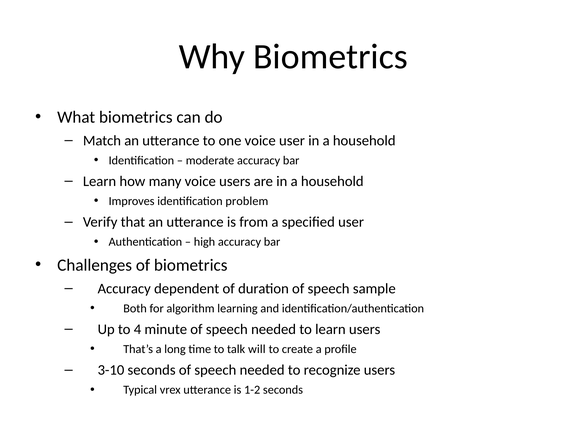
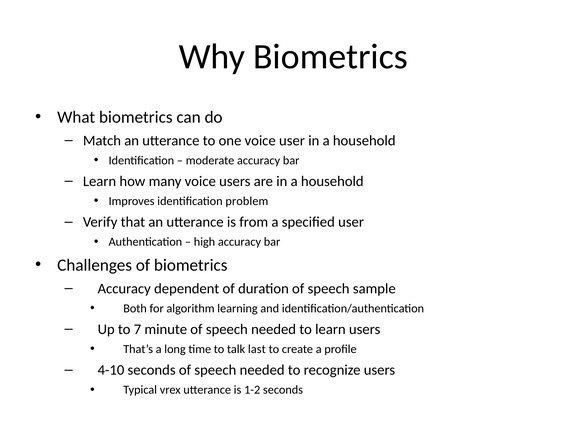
4: 4 -> 7 (137, 329)
will: will -> last (257, 349)
3-10: 3-10 -> 4-10 (111, 370)
